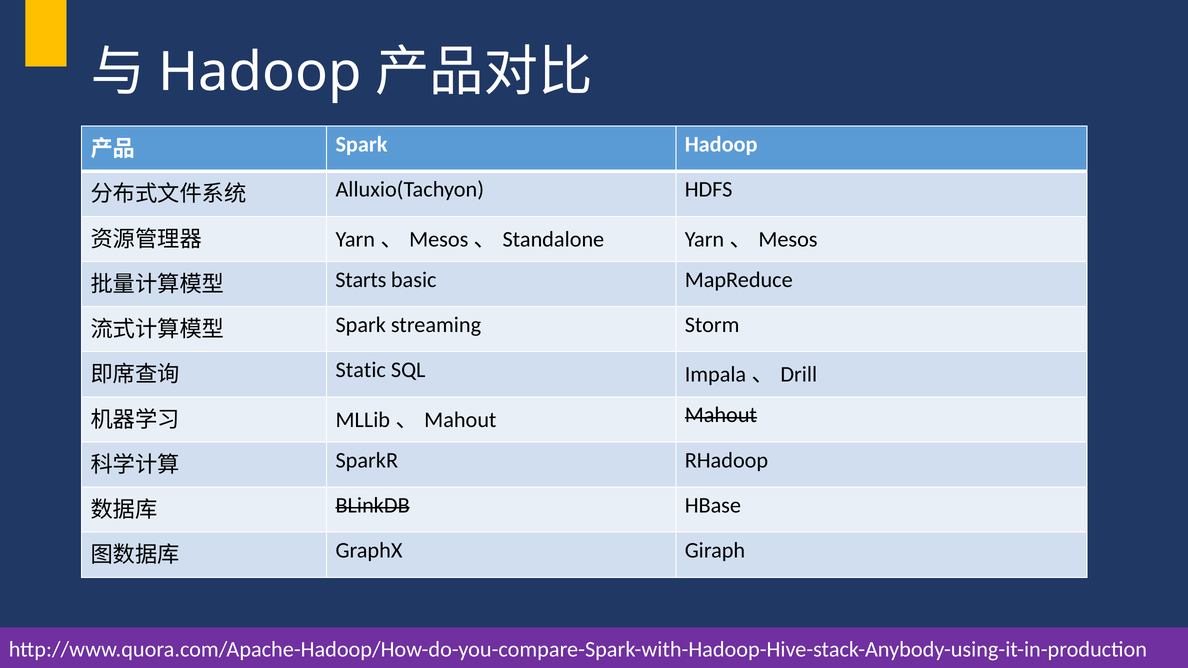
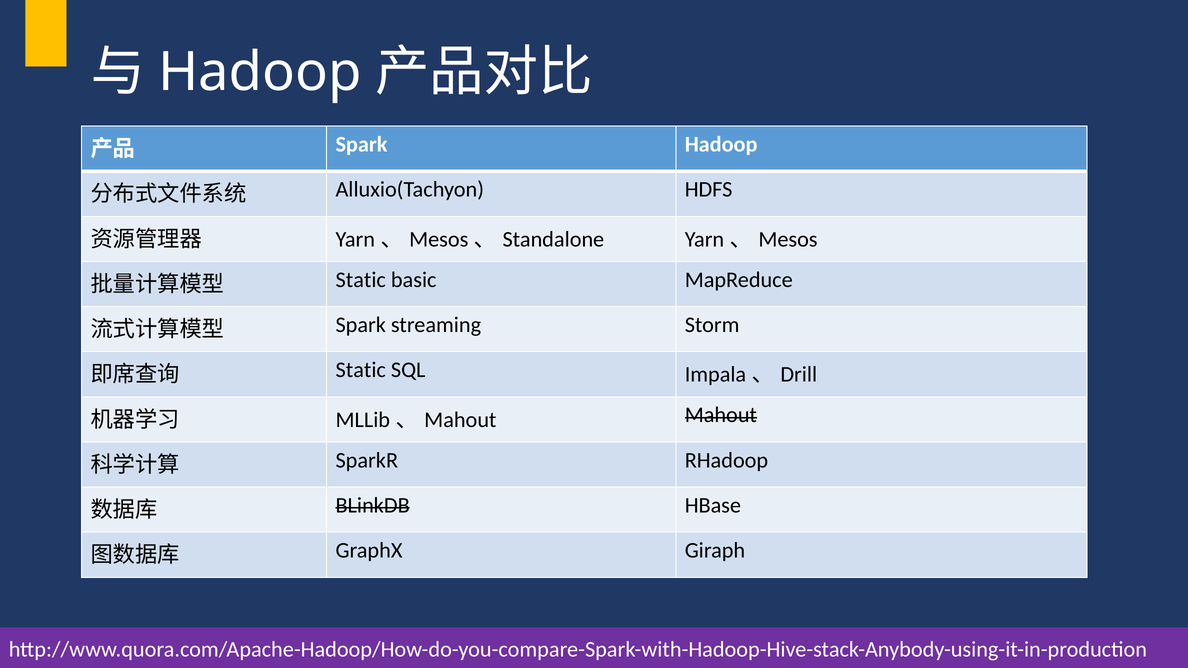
Starts: Starts -> Static (361, 280)
